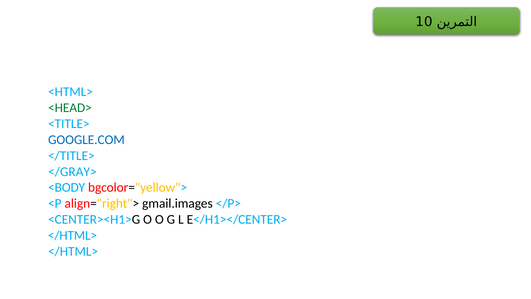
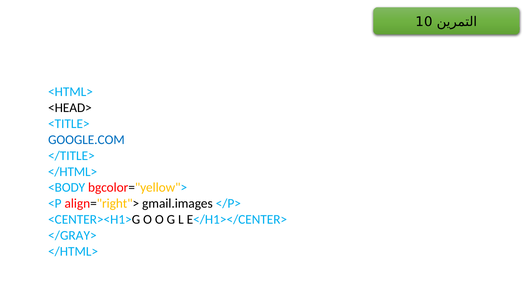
<HEAD> colour: green -> black (70, 108)
</GRAY>: </GRAY> -> </HTML> (73, 171)
</HTML>: </HTML> -> </GRAY> (72, 235)
